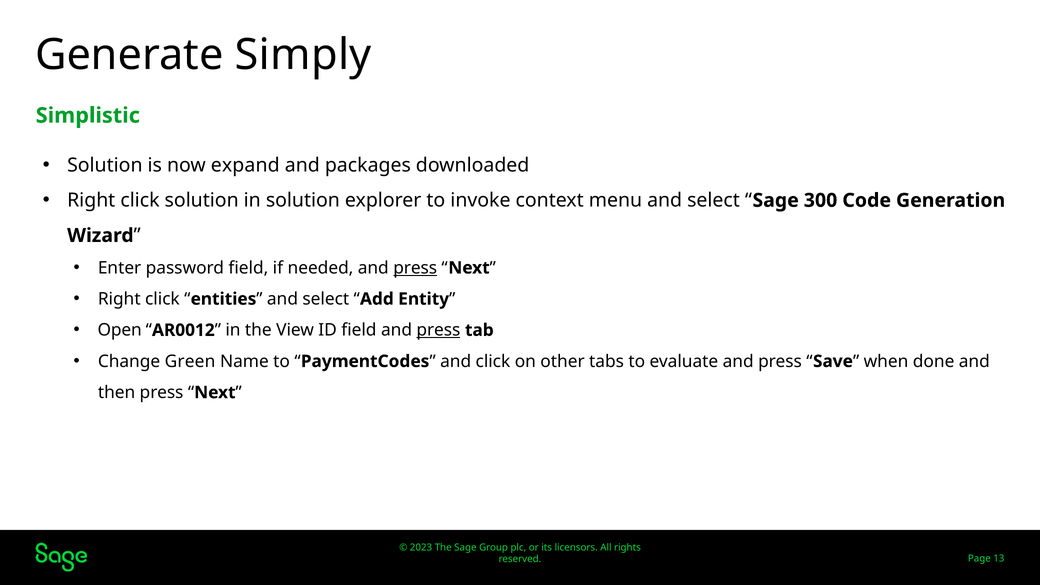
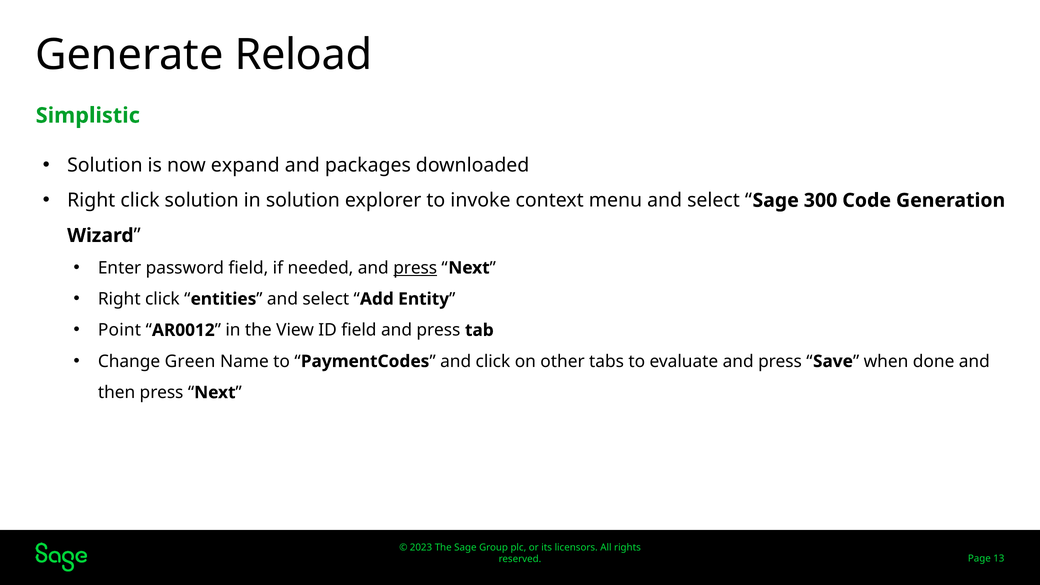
Simply: Simply -> Reload (304, 55)
Open: Open -> Point (119, 330)
press underline: present -> none (438, 330)
